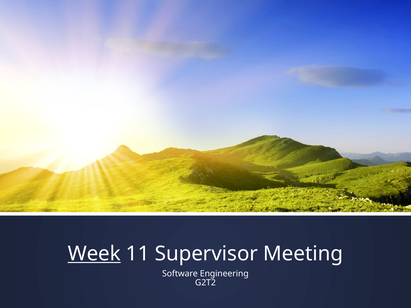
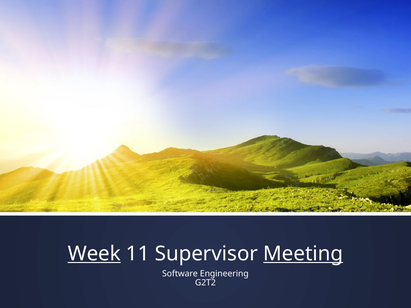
Meeting underline: none -> present (303, 254)
